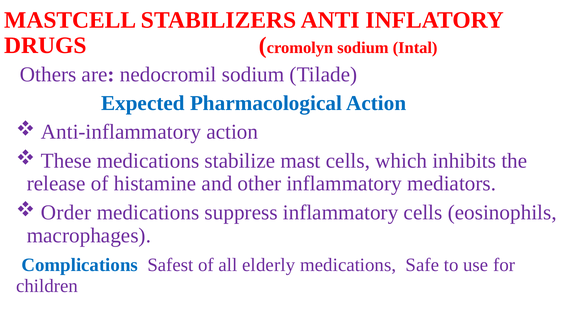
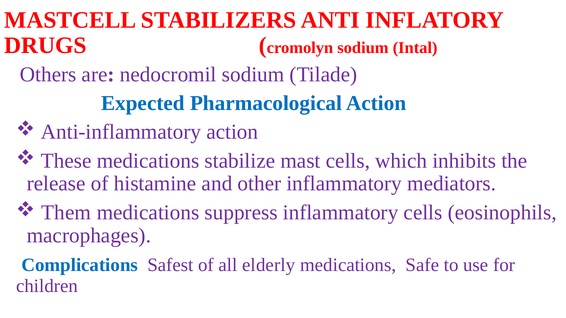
Order: Order -> Them (66, 213)
